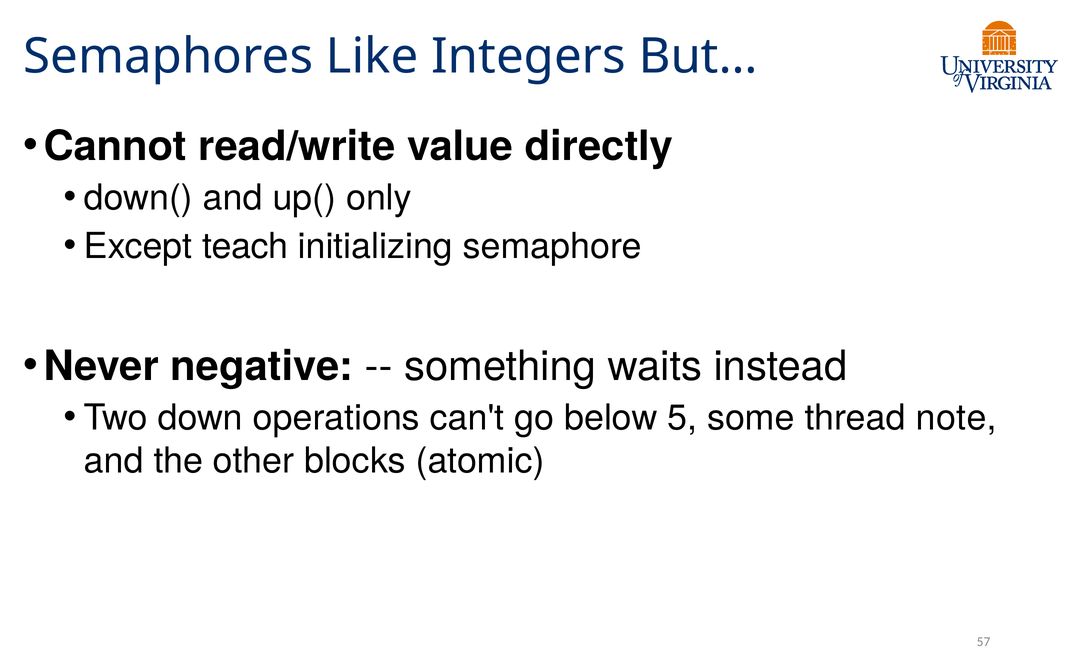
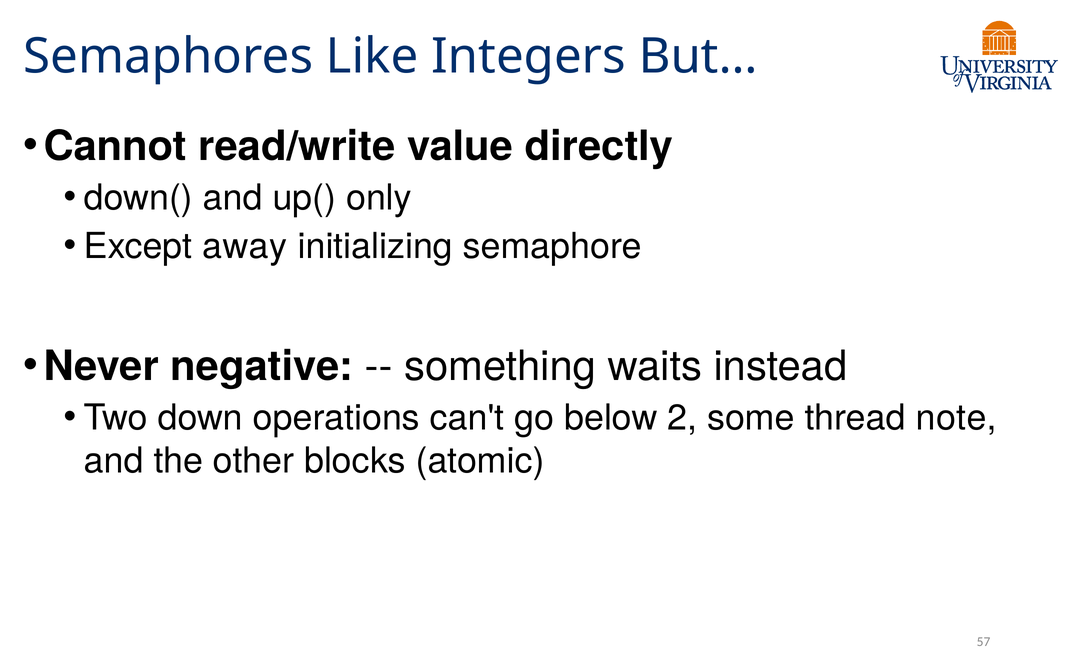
teach: teach -> away (245, 247)
5: 5 -> 2 (682, 418)
